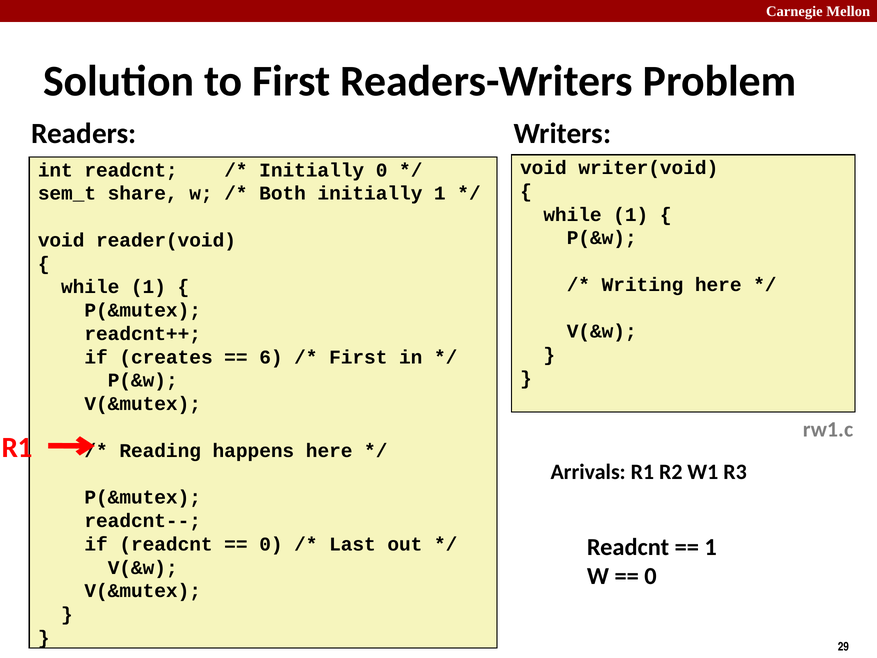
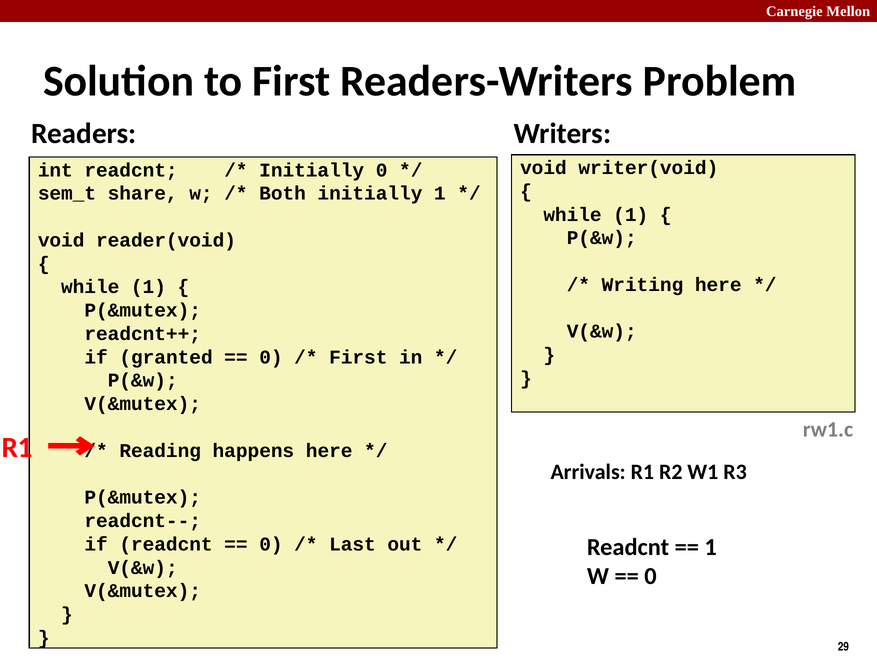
creates: creates -> granted (166, 357)
6: 6 -> 0 (271, 357)
